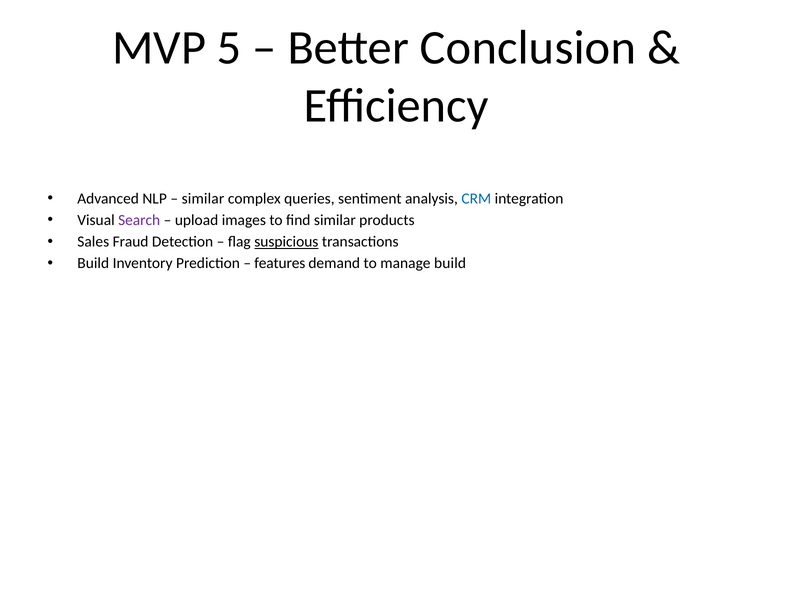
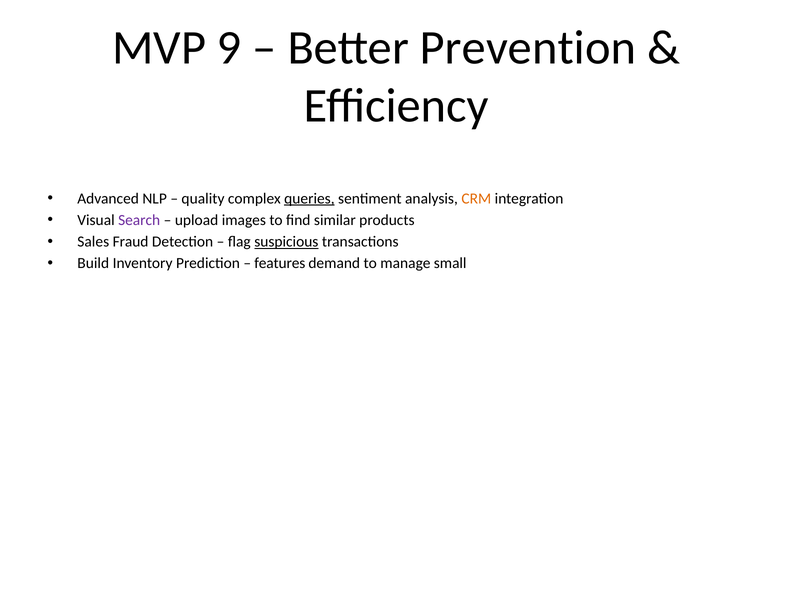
5: 5 -> 9 (229, 48)
Conclusion: Conclusion -> Prevention (528, 48)
similar: similar -> quality (203, 198)
queries underline: none -> present (309, 198)
CRM colour: blue -> orange (476, 198)
manage build: build -> small (450, 263)
